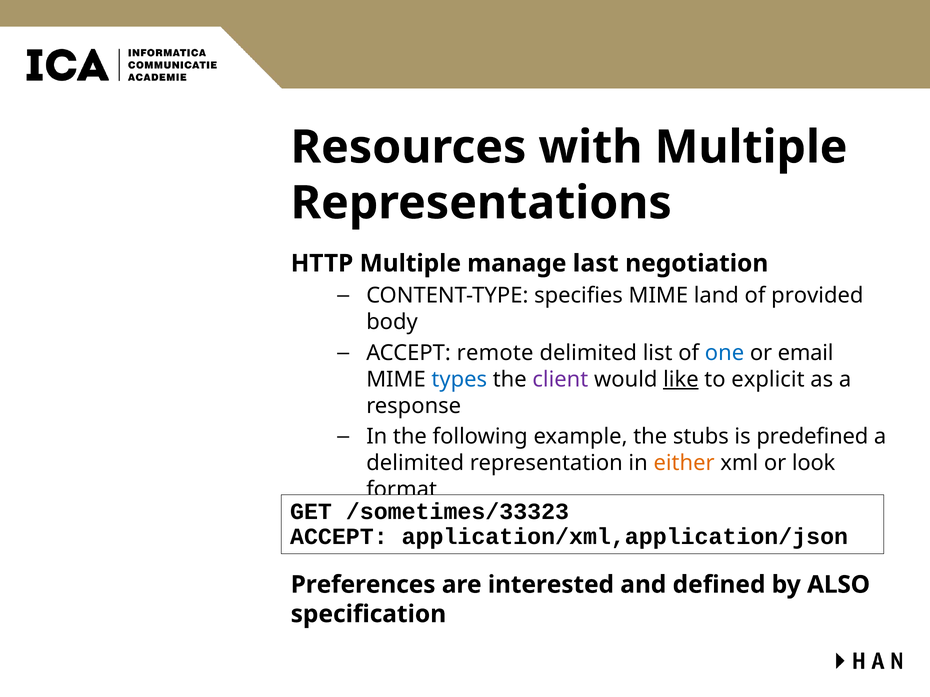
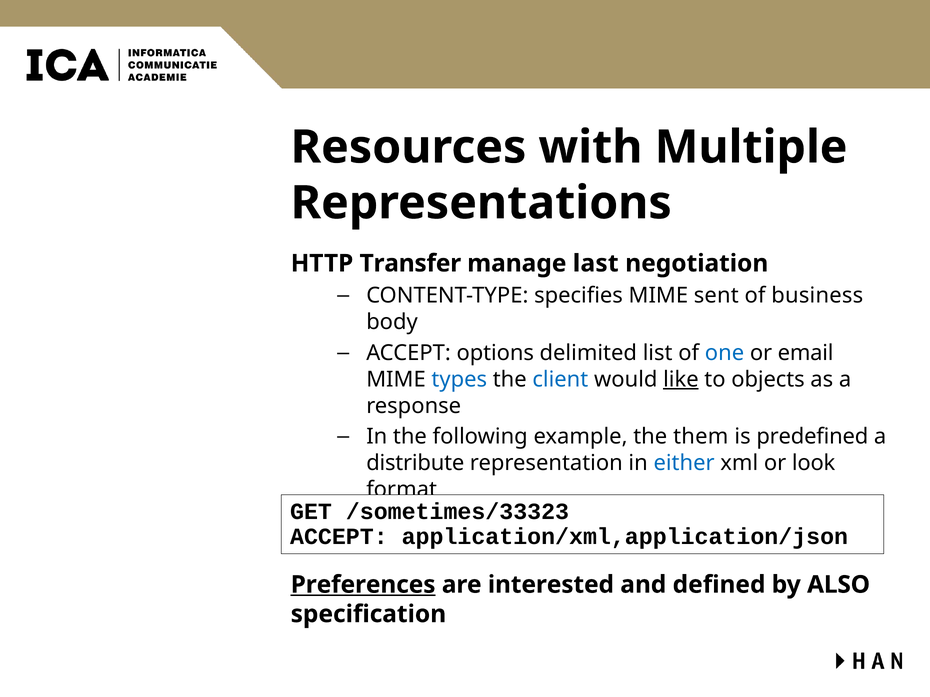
HTTP Multiple: Multiple -> Transfer (410, 264)
land: land -> sent (716, 296)
provided: provided -> business (817, 296)
remote: remote -> options (495, 353)
client colour: purple -> blue (560, 380)
explicit: explicit -> objects (768, 380)
stubs: stubs -> them (701, 437)
delimited: delimited -> distribute (415, 463)
either colour: orange -> blue (684, 463)
Preferences underline: none -> present (363, 585)
